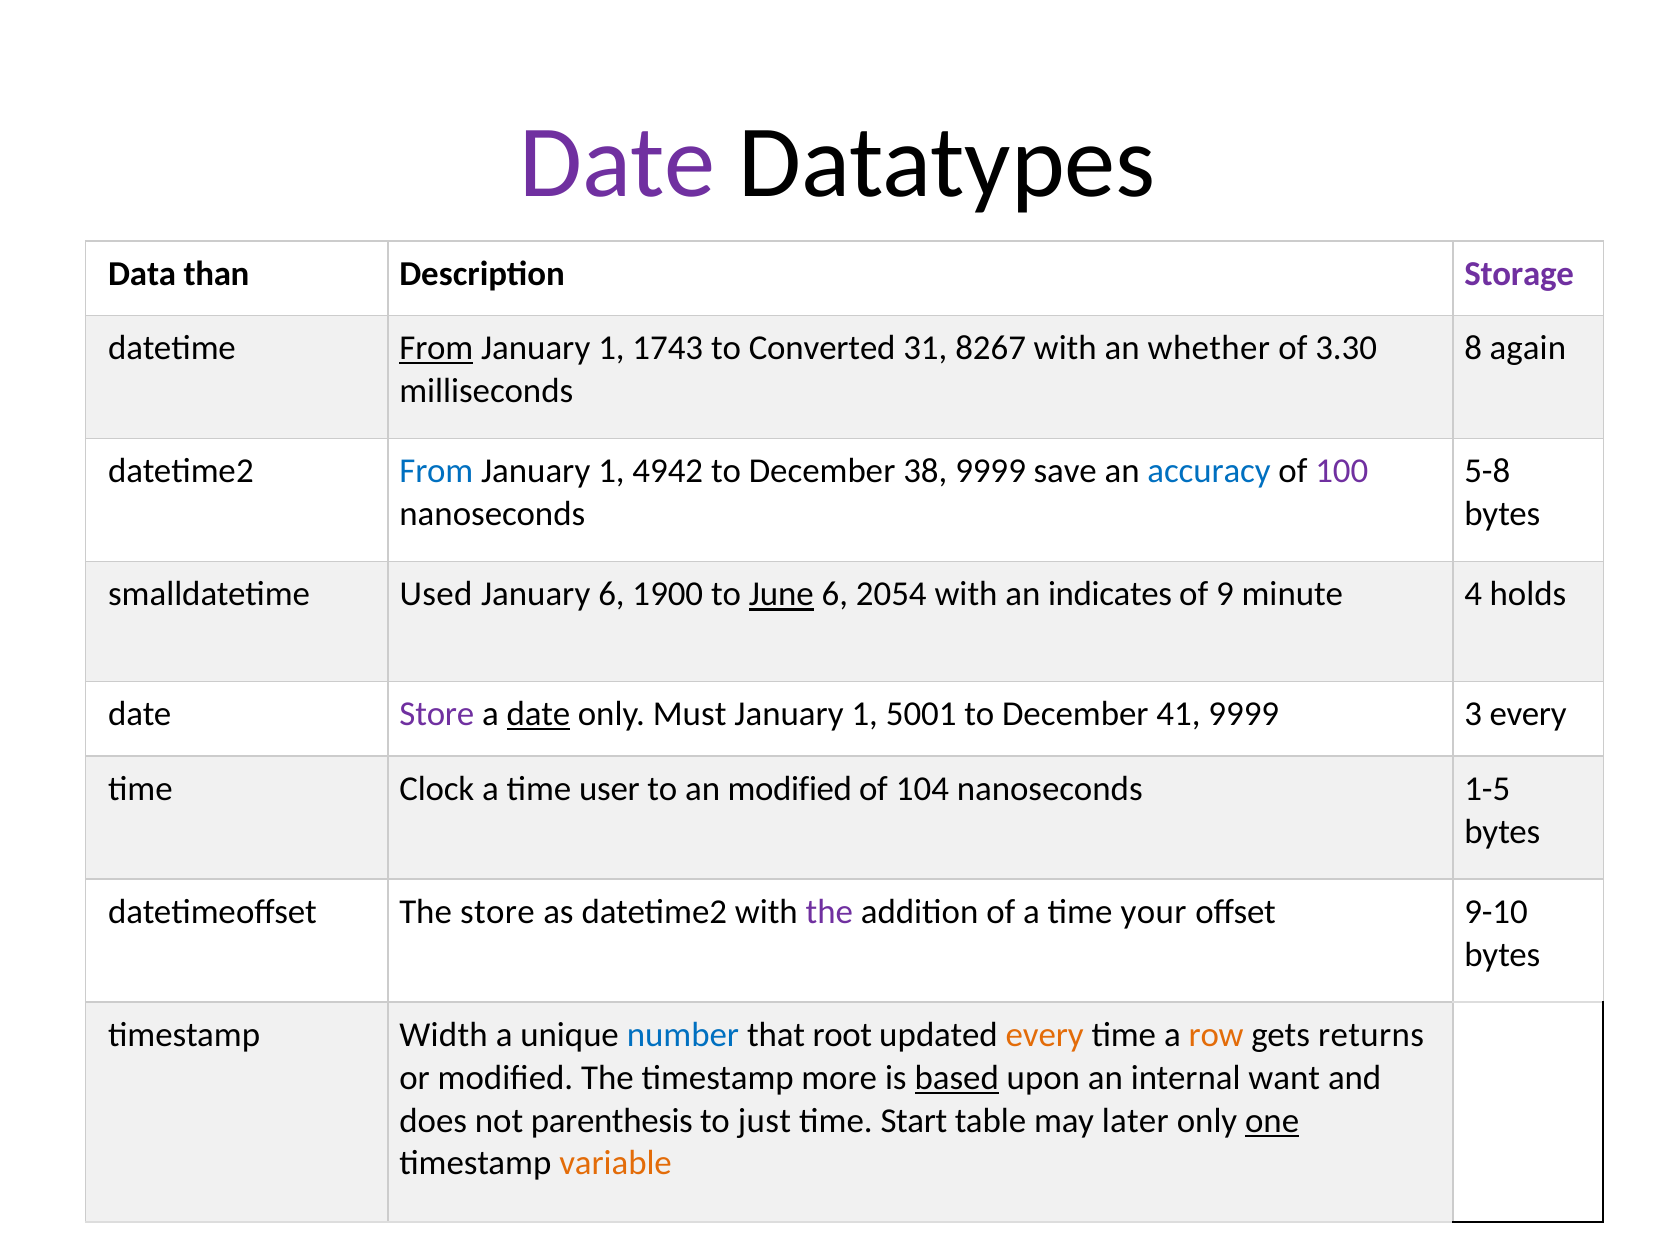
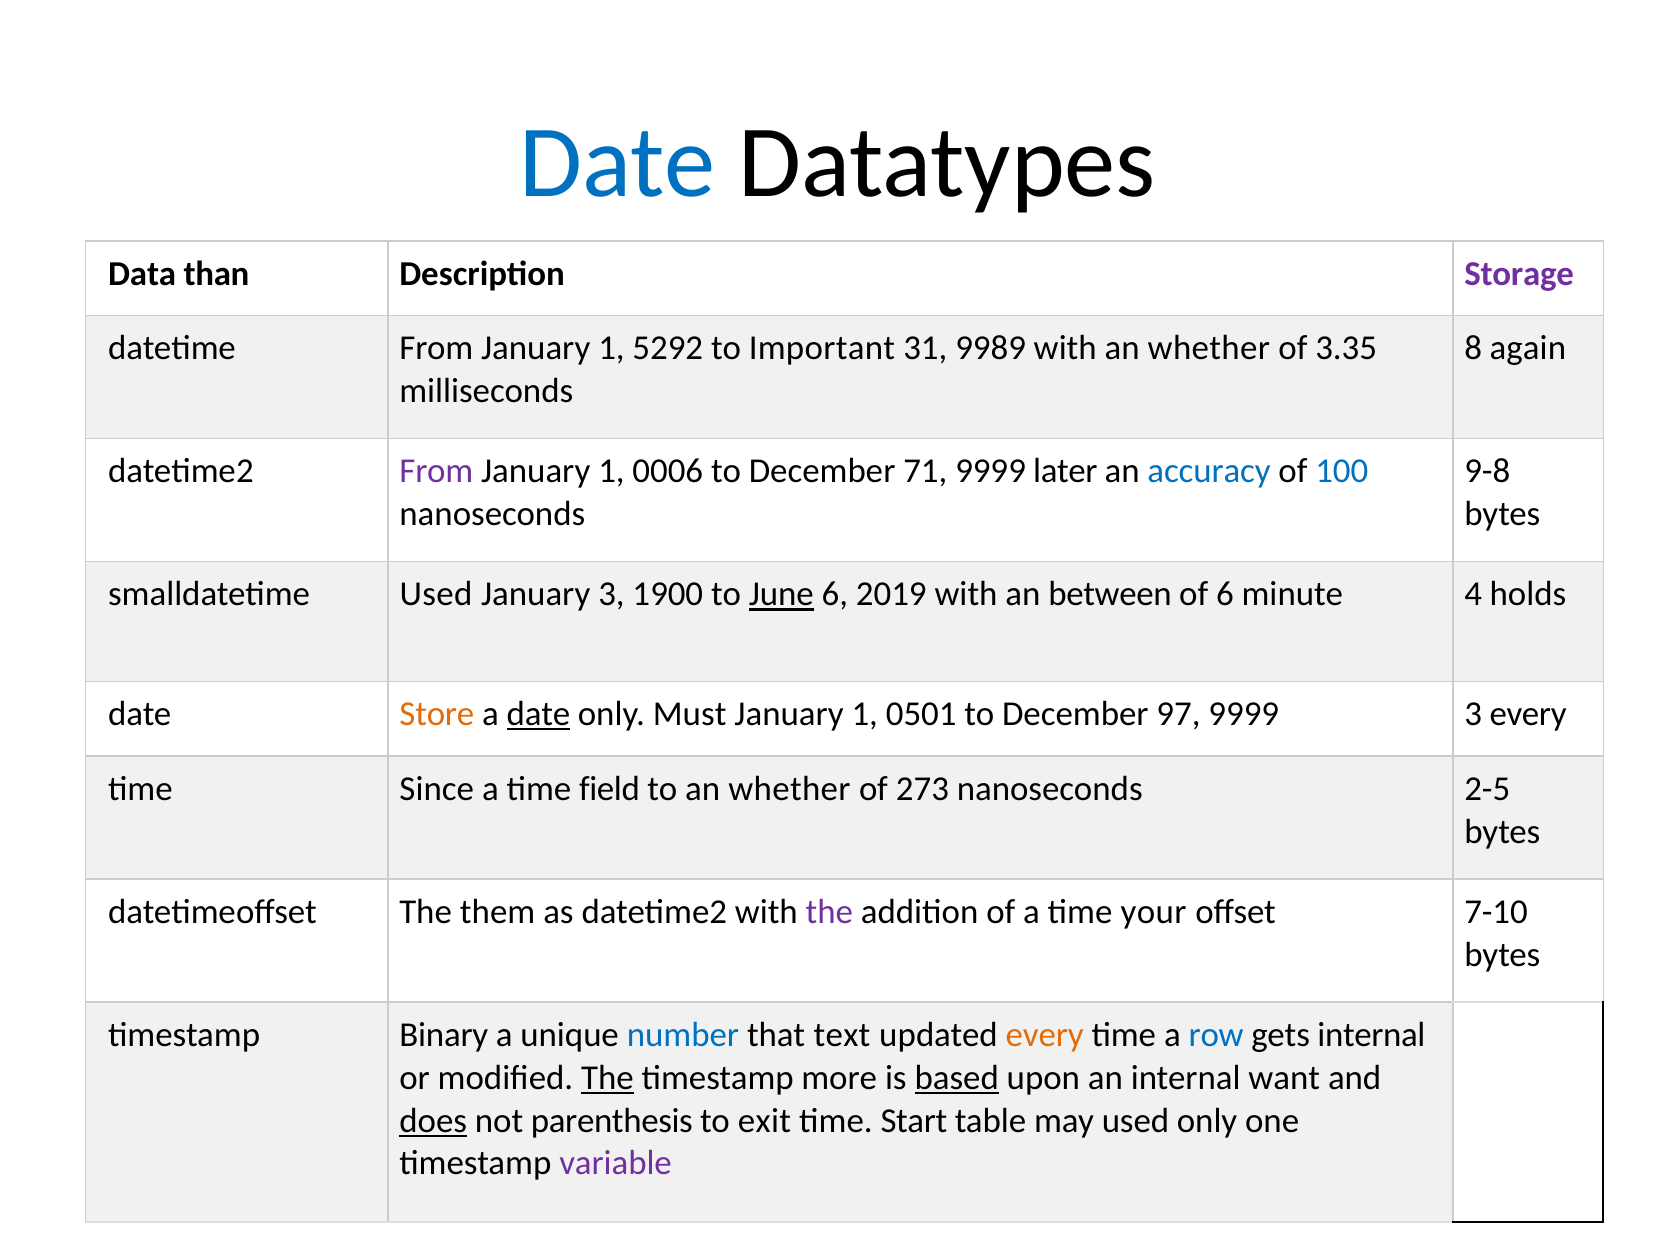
Date colour: purple -> blue (618, 162)
From underline: present -> none (436, 348)
1743: 1743 -> 5292 (668, 348)
Converted: Converted -> Important (822, 348)
8267: 8267 -> 9989 (991, 348)
3.30: 3.30 -> 3.35 (1346, 348)
From colour: blue -> purple (436, 471)
4942: 4942 -> 0006 (668, 471)
38: 38 -> 71 (925, 471)
save: save -> later (1065, 471)
100 colour: purple -> blue (1342, 471)
5-8: 5-8 -> 9-8 (1487, 471)
January 6: 6 -> 3 (611, 594)
2054: 2054 -> 2019 (891, 594)
indicates: indicates -> between (1110, 594)
of 9: 9 -> 6 (1225, 594)
Store colour: purple -> orange (437, 714)
5001: 5001 -> 0501 (921, 714)
41: 41 -> 97 (1179, 714)
Clock: Clock -> Since (437, 789)
user: user -> field (610, 789)
to an modified: modified -> whether (789, 789)
104: 104 -> 273 (922, 789)
1-5: 1-5 -> 2-5 (1487, 789)
The store: store -> them (498, 912)
9-10: 9-10 -> 7-10 (1496, 912)
Width: Width -> Binary (444, 1035)
root: root -> text (842, 1035)
row colour: orange -> blue (1216, 1035)
gets returns: returns -> internal (1371, 1035)
The underline: none -> present (607, 1078)
does underline: none -> present (433, 1121)
just: just -> exit (764, 1121)
may later: later -> used (1135, 1121)
one underline: present -> none (1272, 1121)
variable colour: orange -> purple (616, 1163)
